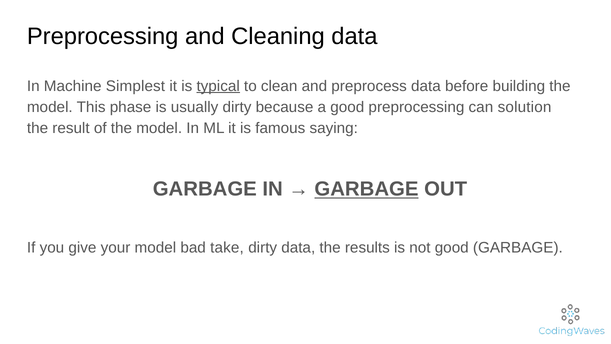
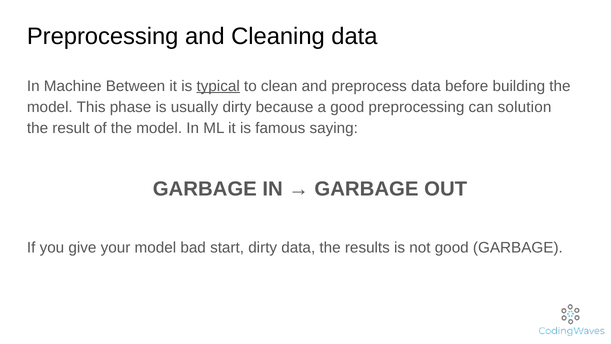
Simplest: Simplest -> Between (135, 86)
GARBAGE underline: present -> none (366, 189)
take: take -> start (227, 248)
